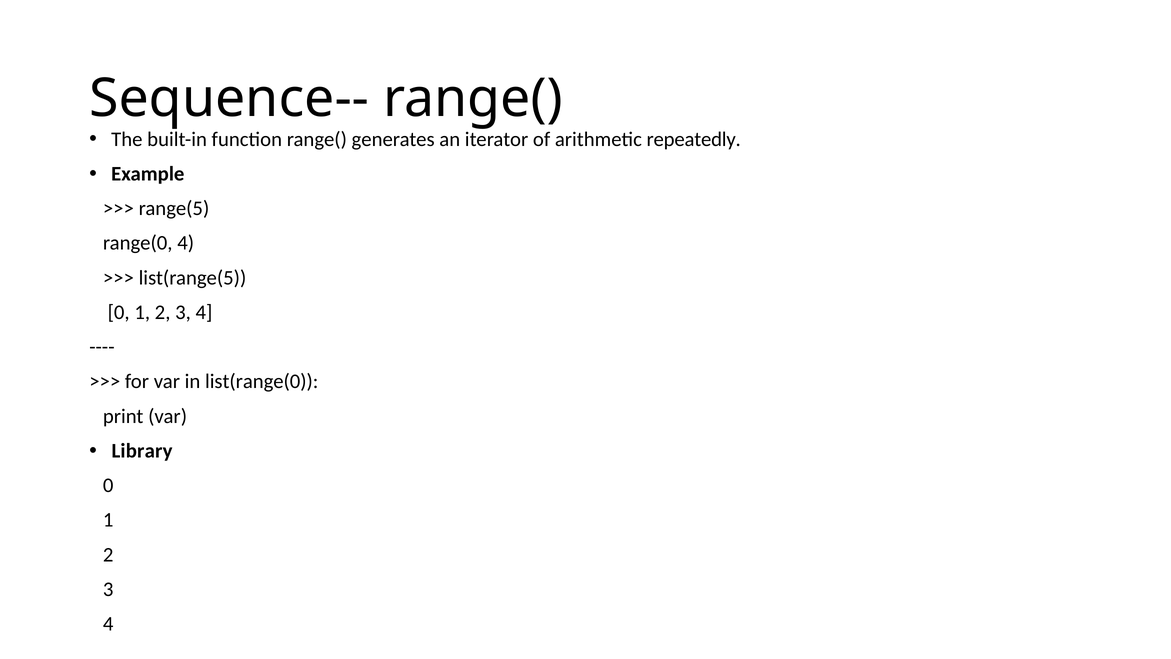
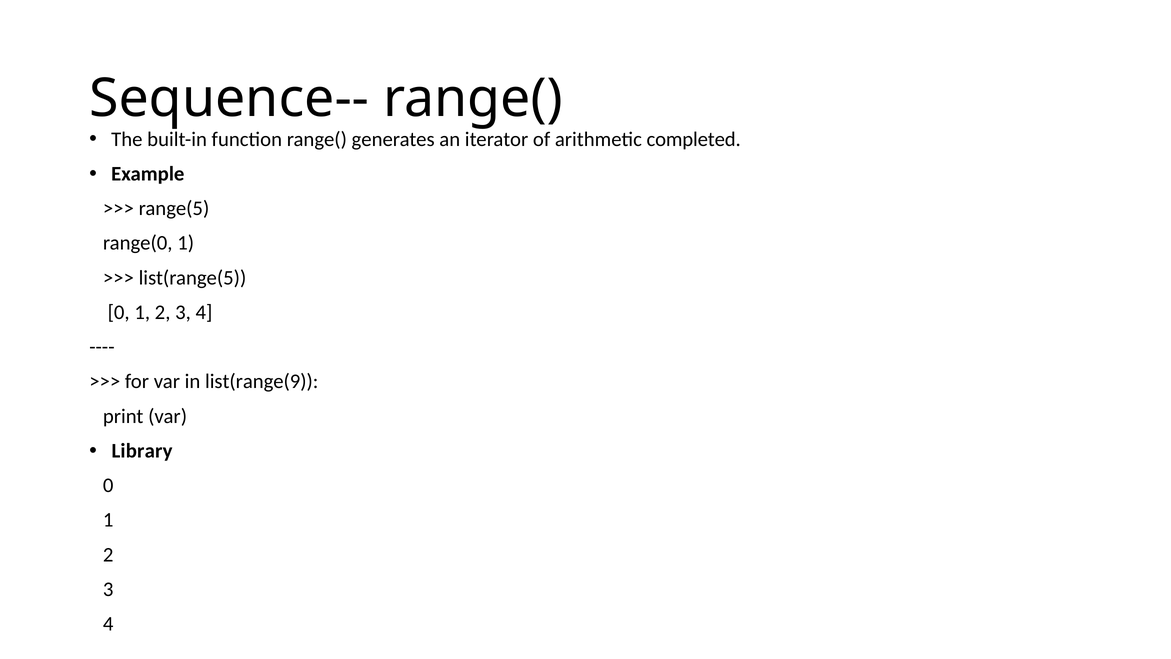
repeatedly: repeatedly -> completed (694, 139)
range(0 4: 4 -> 1 (186, 243)
list(range(0: list(range(0 -> list(range(9 (262, 381)
